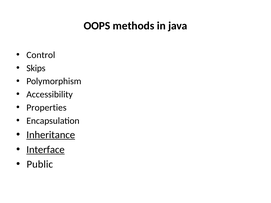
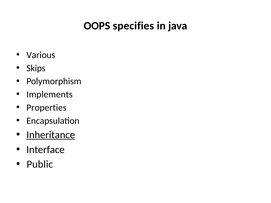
methods: methods -> specifies (133, 26)
Control: Control -> Various (41, 55)
Accessibility: Accessibility -> Implements (50, 95)
Interface underline: present -> none (46, 150)
